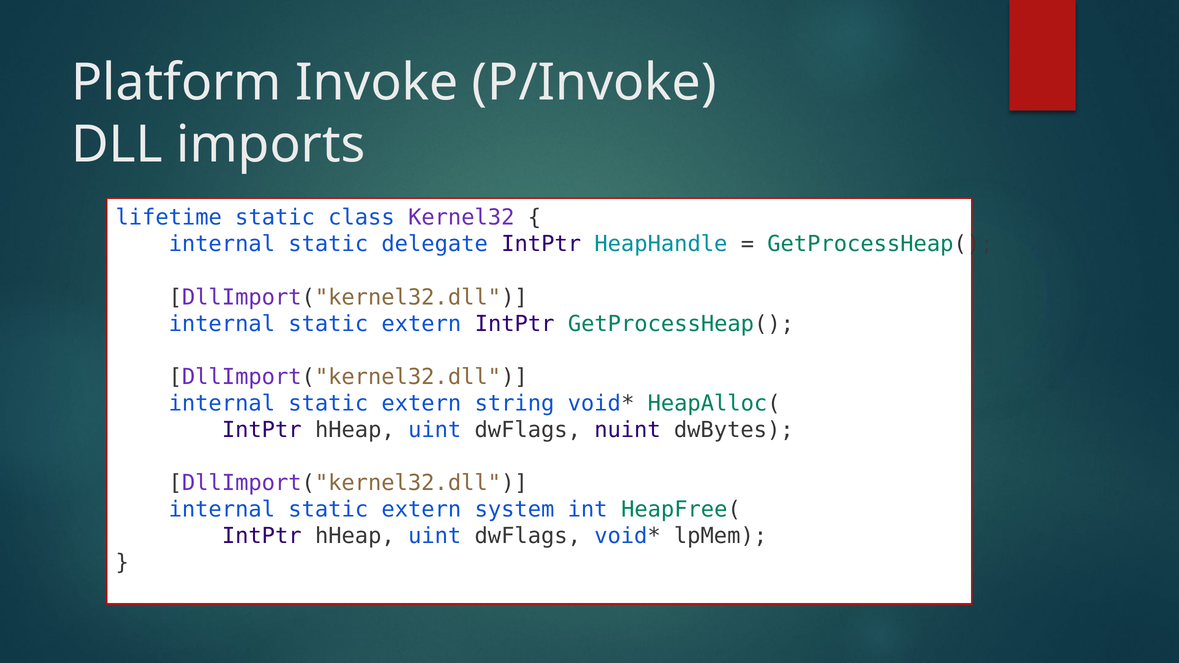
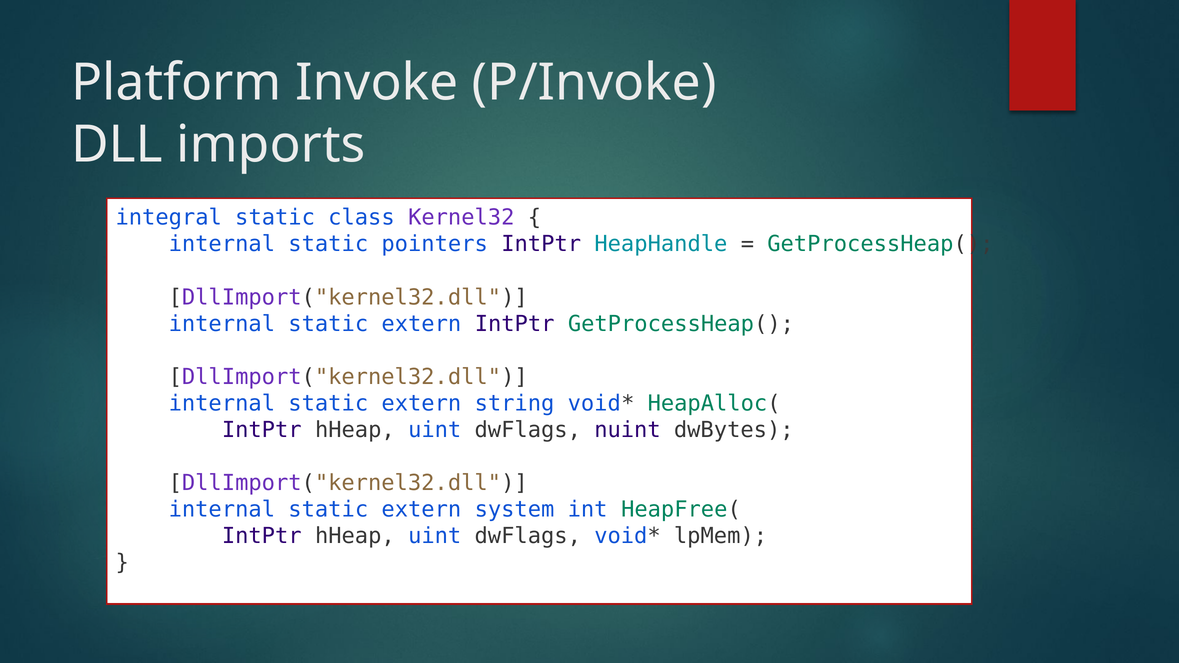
lifetime: lifetime -> integral (169, 218)
delegate: delegate -> pointers (435, 244)
